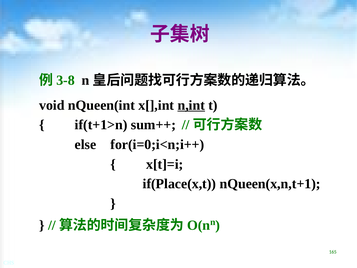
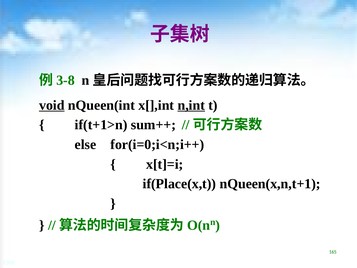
void underline: none -> present (52, 105)
